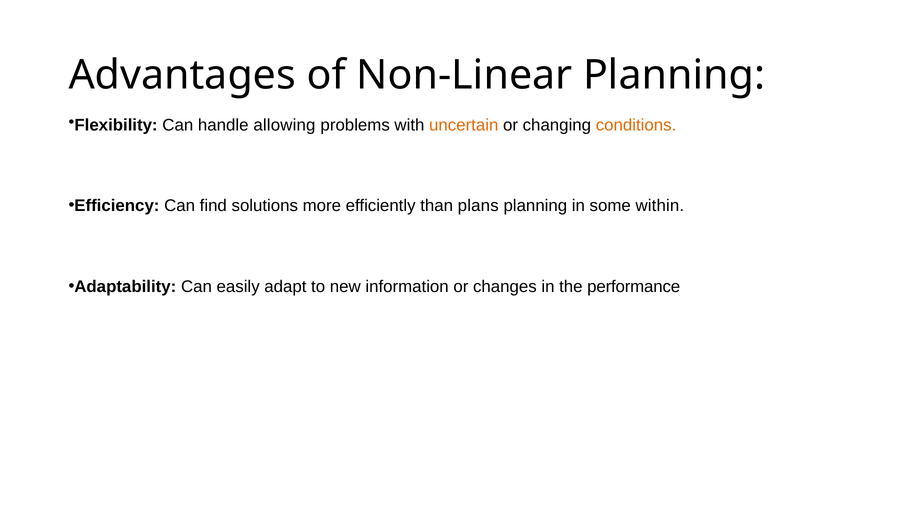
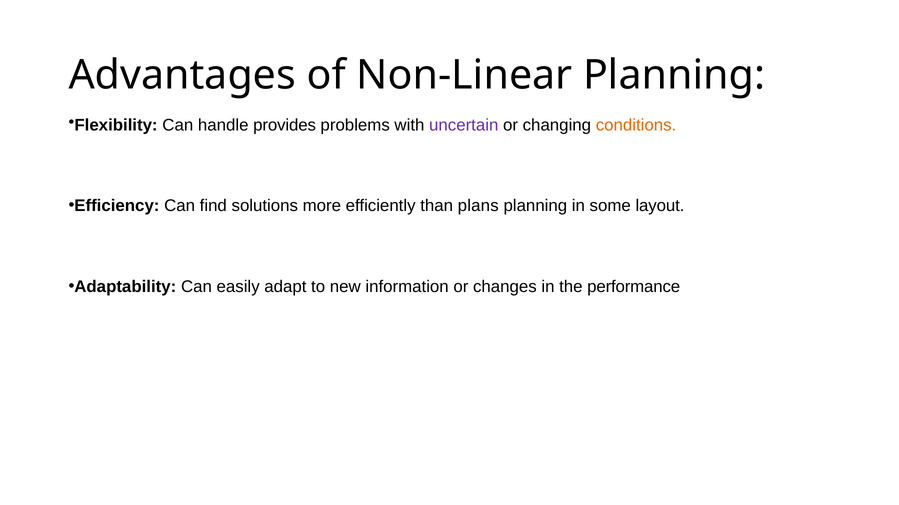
allowing: allowing -> provides (285, 125)
uncertain colour: orange -> purple (464, 125)
within: within -> layout (660, 206)
